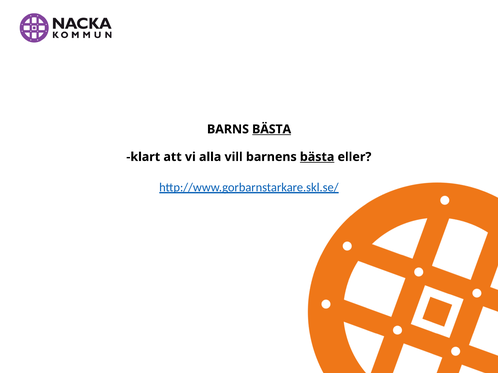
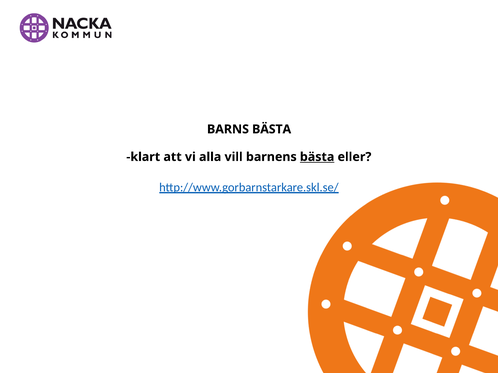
BÄSTA underline: present -> none (272, 129)
